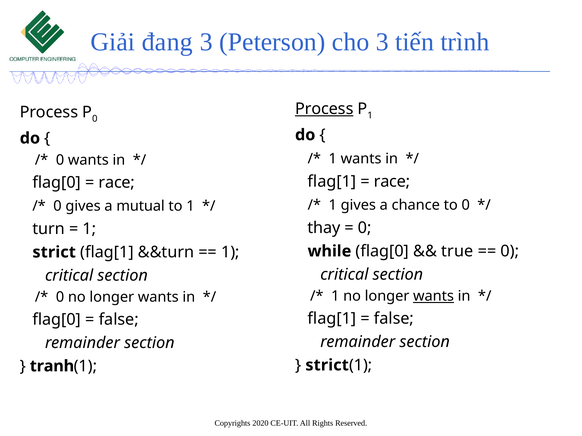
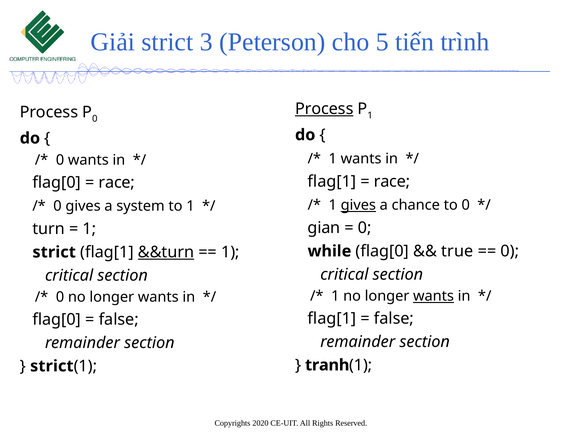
Giải đang: đang -> strict (167, 42)
cho 3: 3 -> 5 (382, 42)
gives underline: none -> present (358, 205)
mutual: mutual -> system (141, 206)
thay: thay -> gian (324, 228)
&&turn underline: none -> present (166, 252)
strict: strict -> tranh (327, 366)
tranh: tranh -> strict (52, 366)
